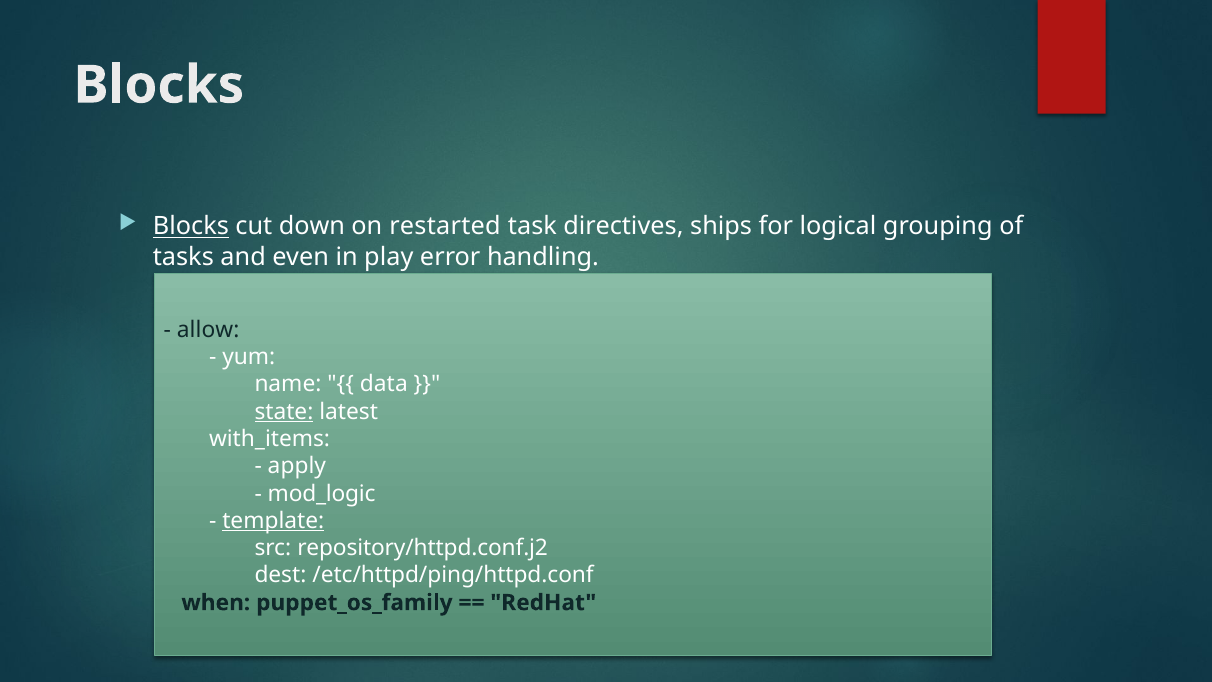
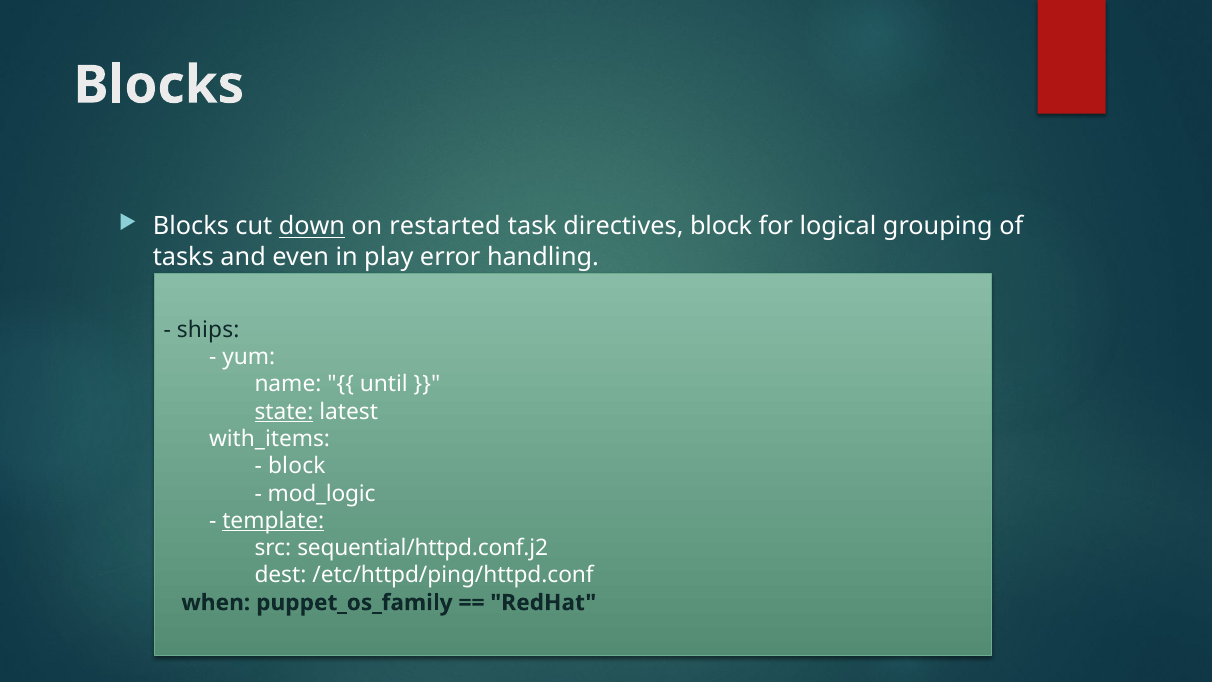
Blocks underline: present -> none (191, 226)
down underline: none -> present (312, 226)
directives ships: ships -> block (721, 226)
allow: allow -> ships (208, 330)
data: data -> until (384, 384)
apply: apply -> block (297, 466)
repository/httpd.conf.j2: repository/httpd.conf.j2 -> sequential/httpd.conf.j2 (423, 548)
